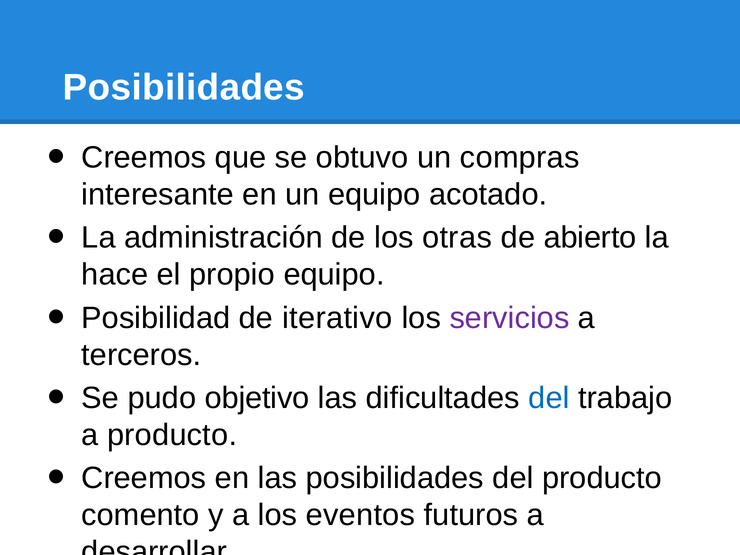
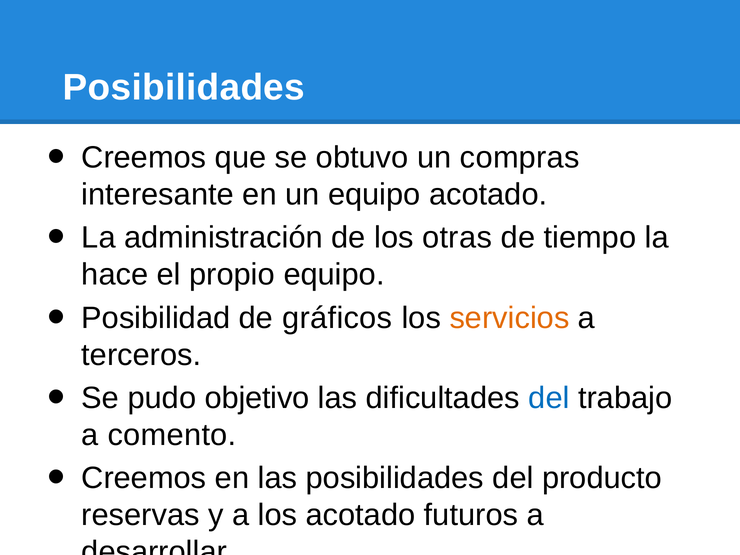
abierto: abierto -> tiempo (590, 238)
iterativo: iterativo -> gráficos (337, 318)
servicios colour: purple -> orange (510, 318)
a producto: producto -> comento (172, 435)
comento: comento -> reservas (141, 515)
los eventos: eventos -> acotado (361, 515)
